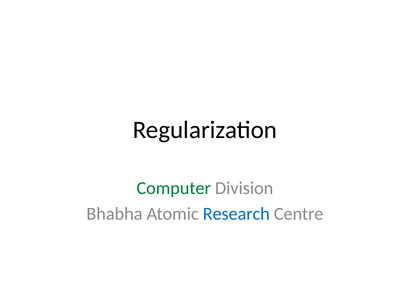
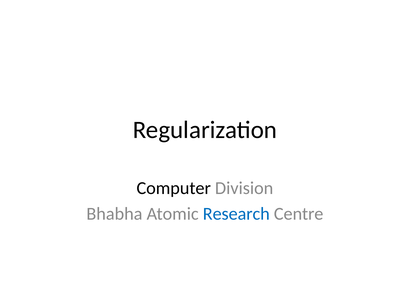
Computer colour: green -> black (174, 189)
